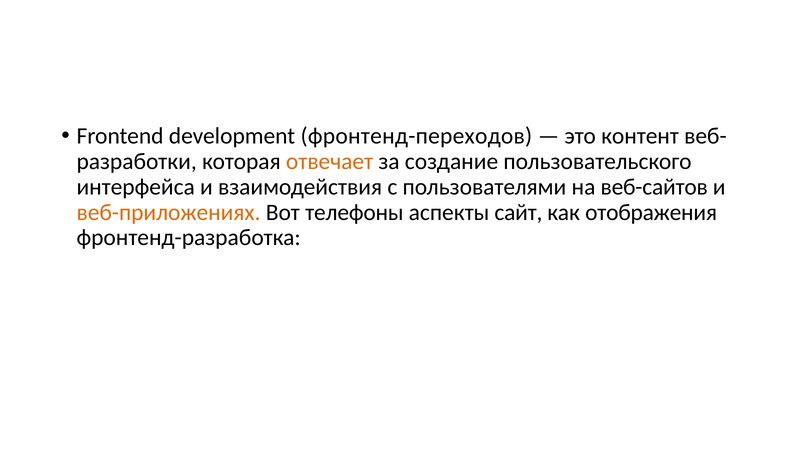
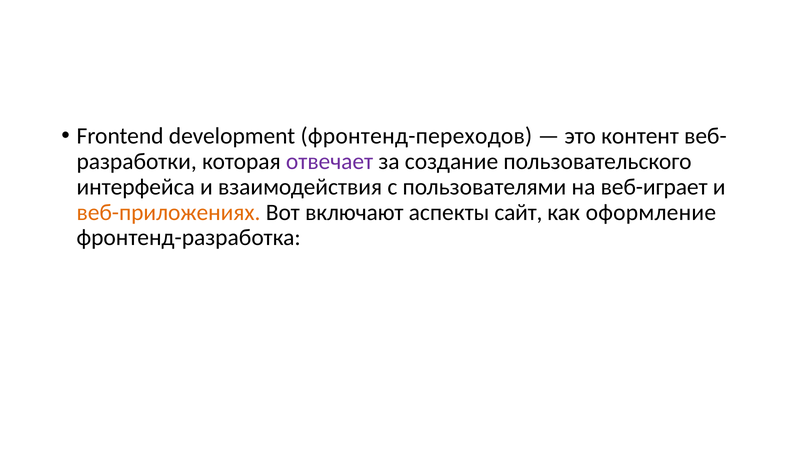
отвечает colour: orange -> purple (330, 162)
веб-сайтов: веб-сайтов -> веб-играет (654, 187)
телефоны: телефоны -> включают (354, 212)
отображения: отображения -> оформление (651, 212)
